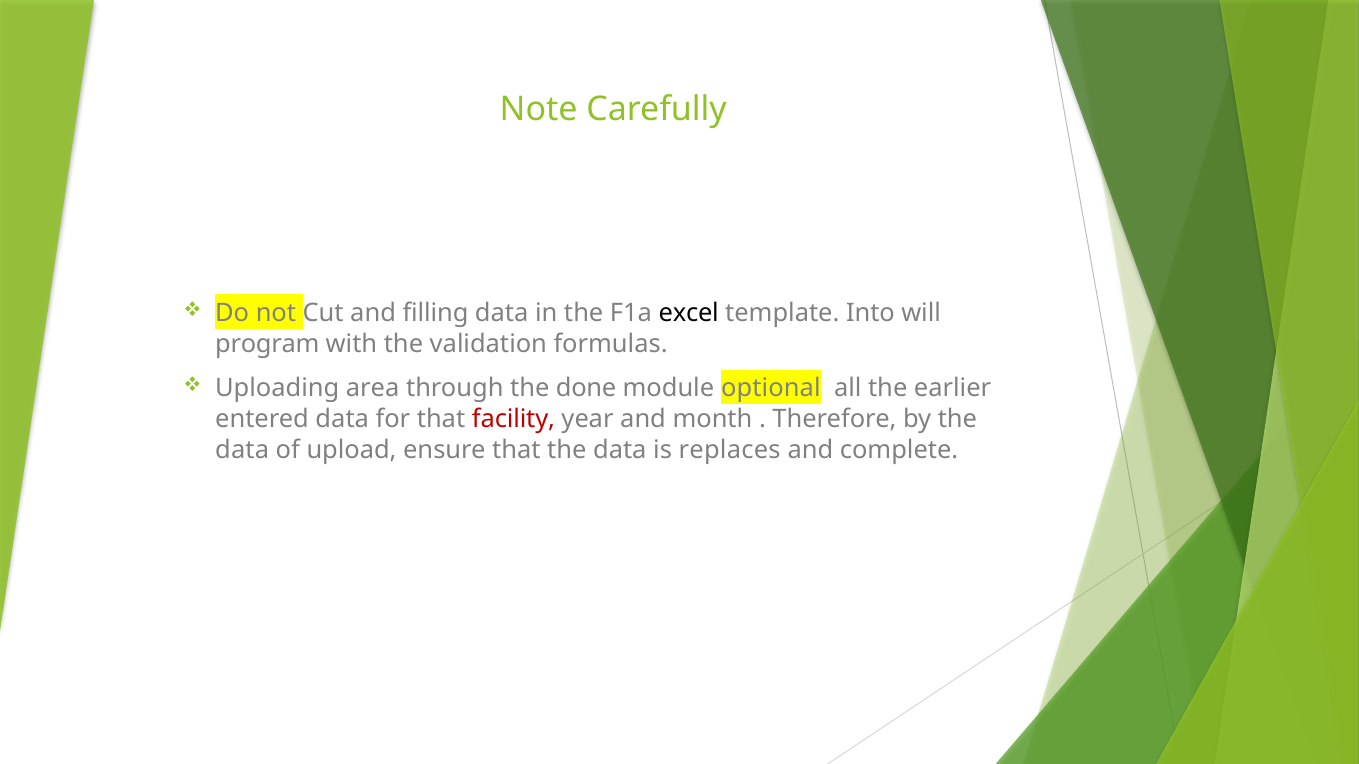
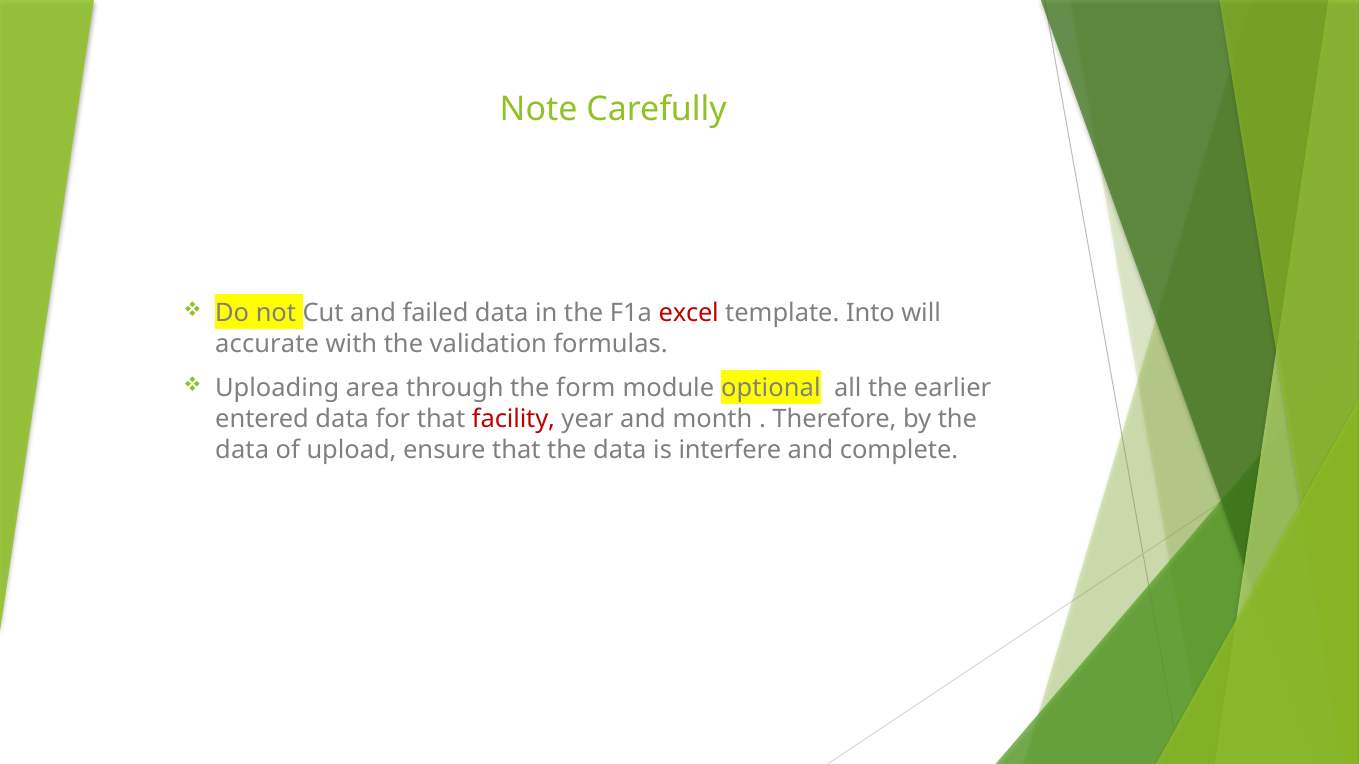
filling: filling -> failed (436, 313)
excel colour: black -> red (689, 313)
program: program -> accurate (267, 344)
done: done -> form (586, 389)
replaces: replaces -> interfere (730, 450)
